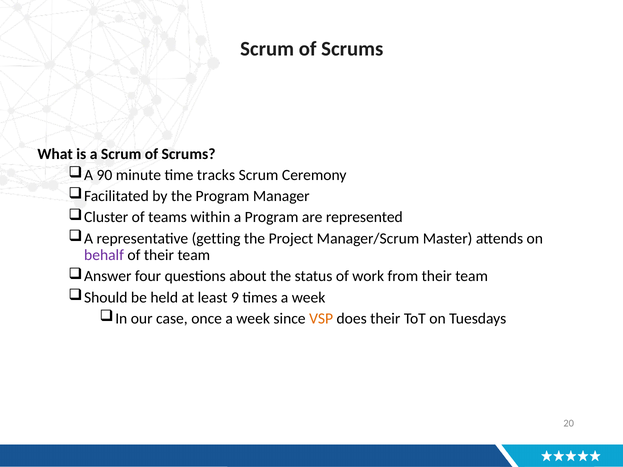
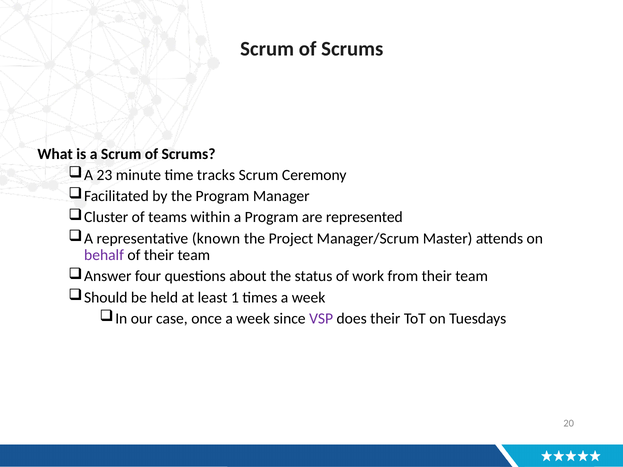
90: 90 -> 23 (104, 175)
getting: getting -> known (216, 239)
9: 9 -> 1 (235, 298)
VSP colour: orange -> purple (321, 319)
